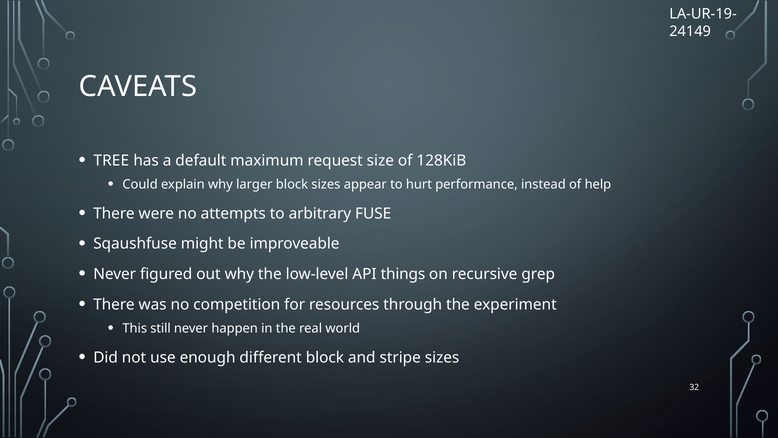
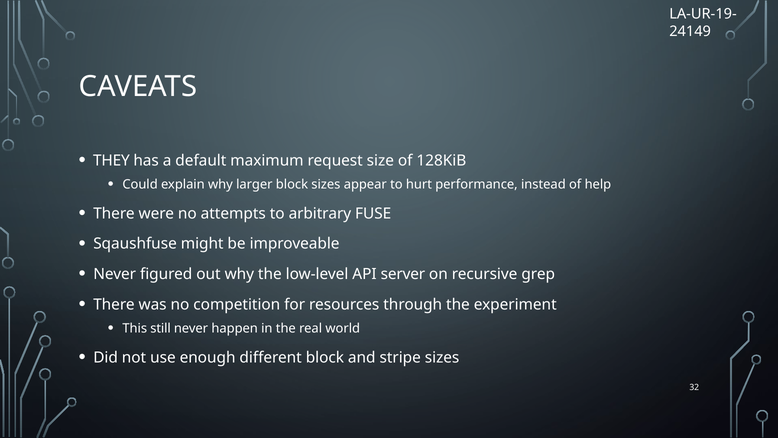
TREE: TREE -> THEY (111, 160)
things: things -> server (403, 274)
